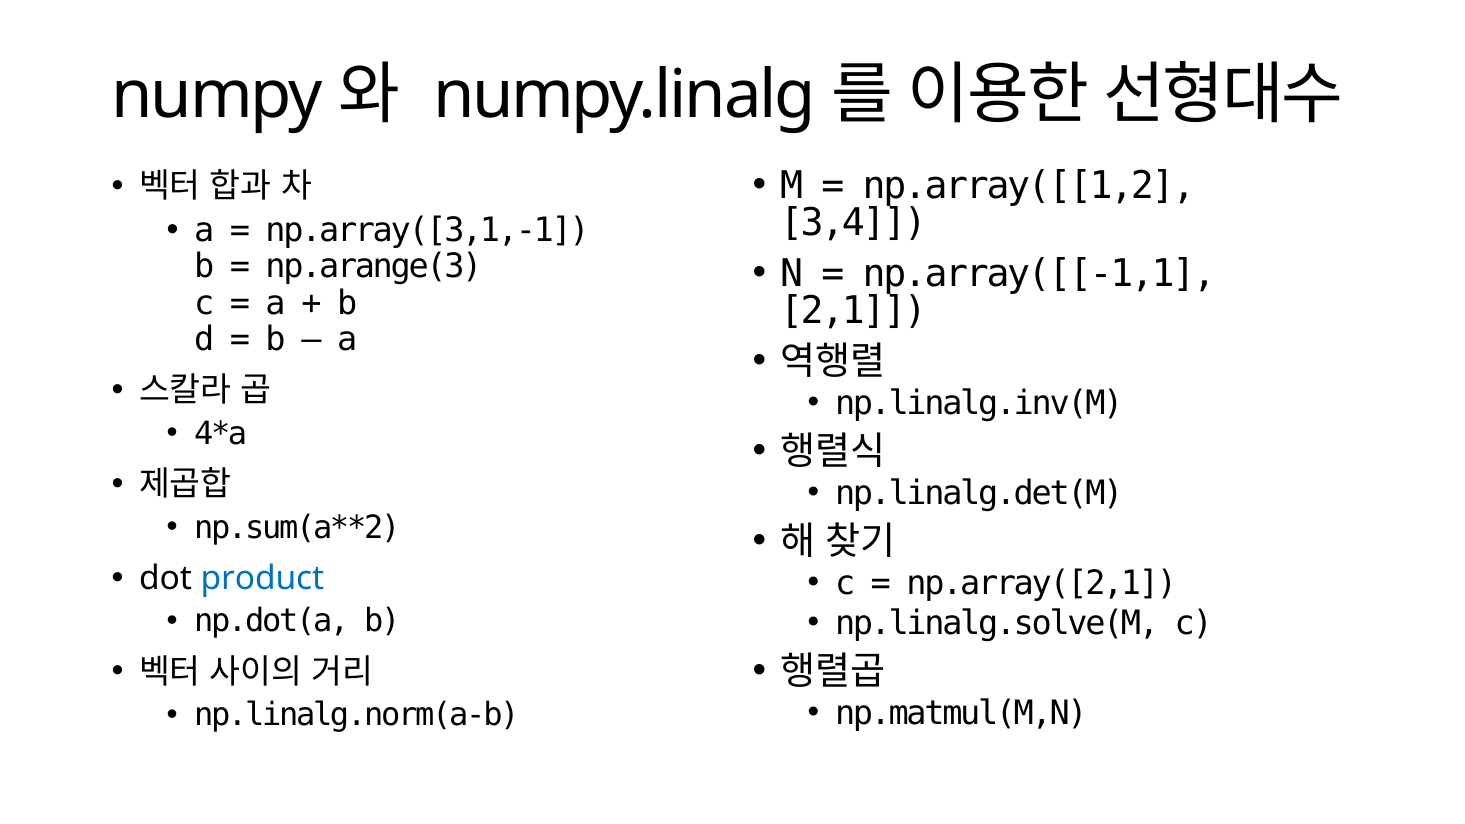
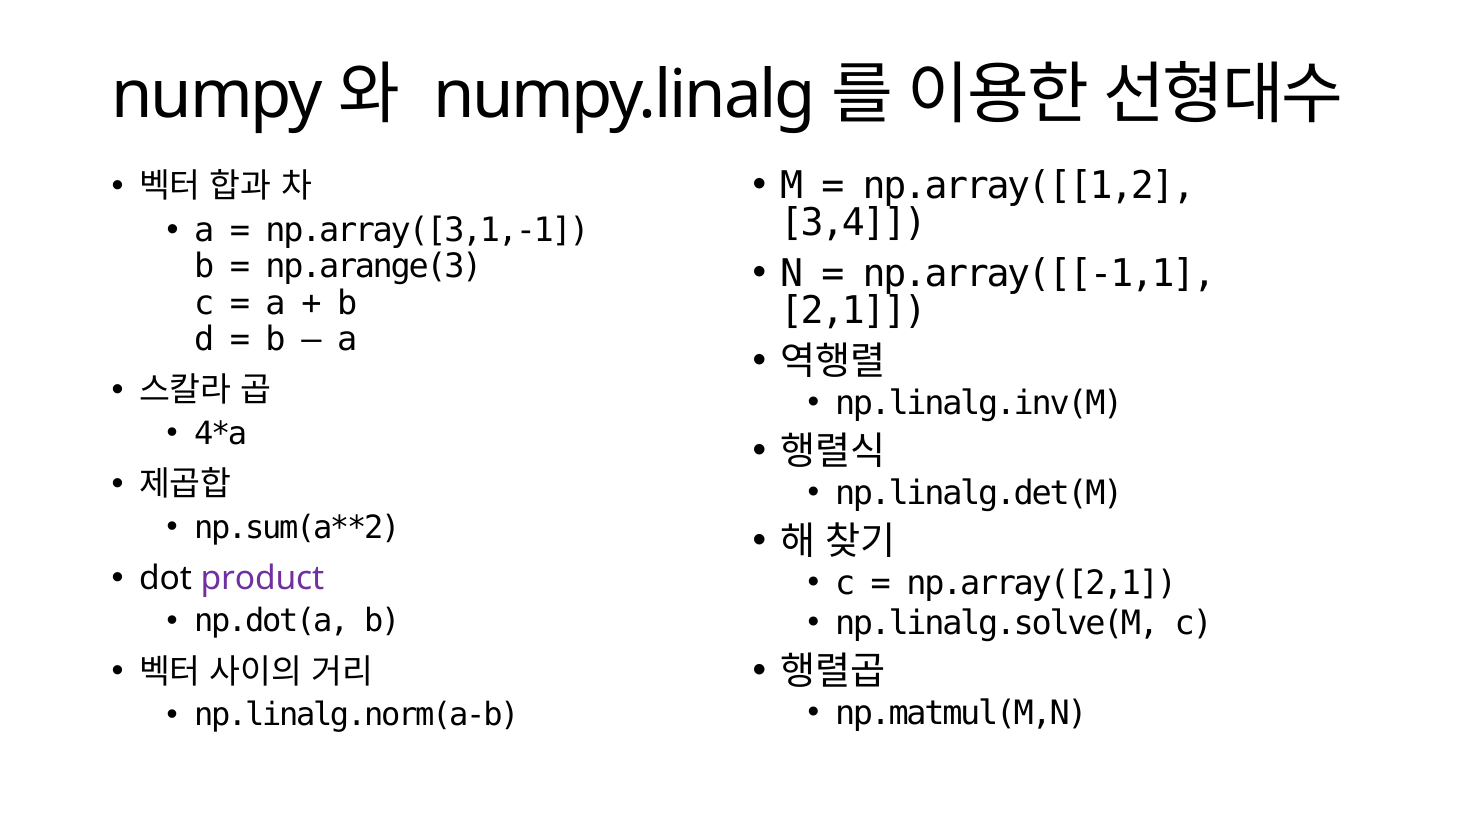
product colour: blue -> purple (262, 578)
